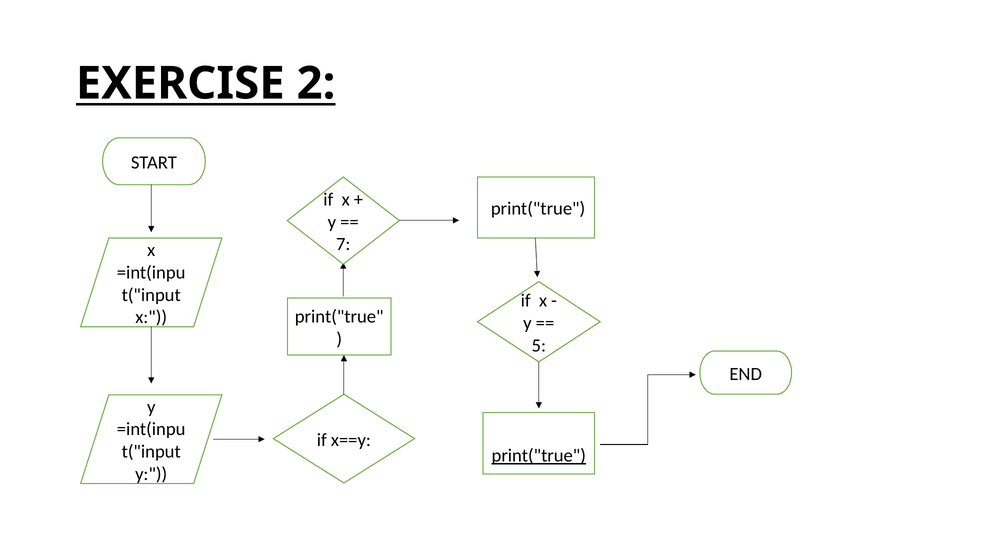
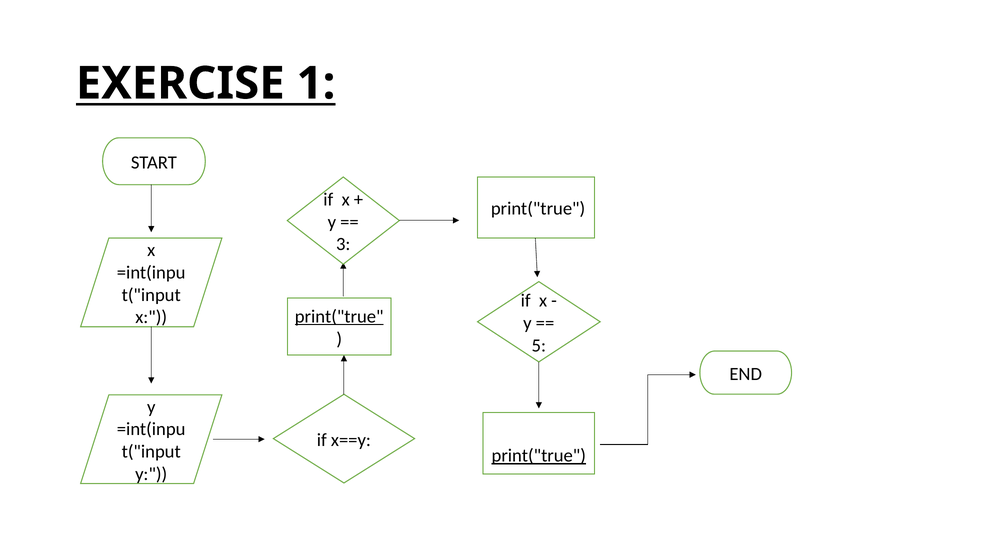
2: 2 -> 1 (316, 83)
7: 7 -> 3 (343, 244)
print("true underline: none -> present (339, 317)
